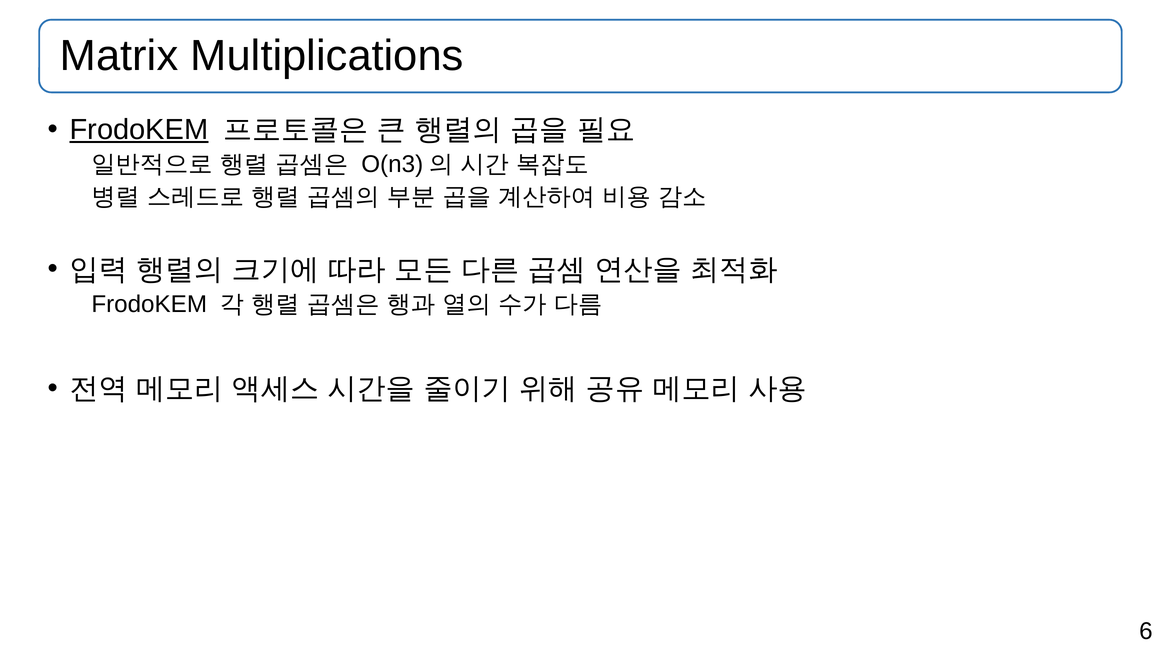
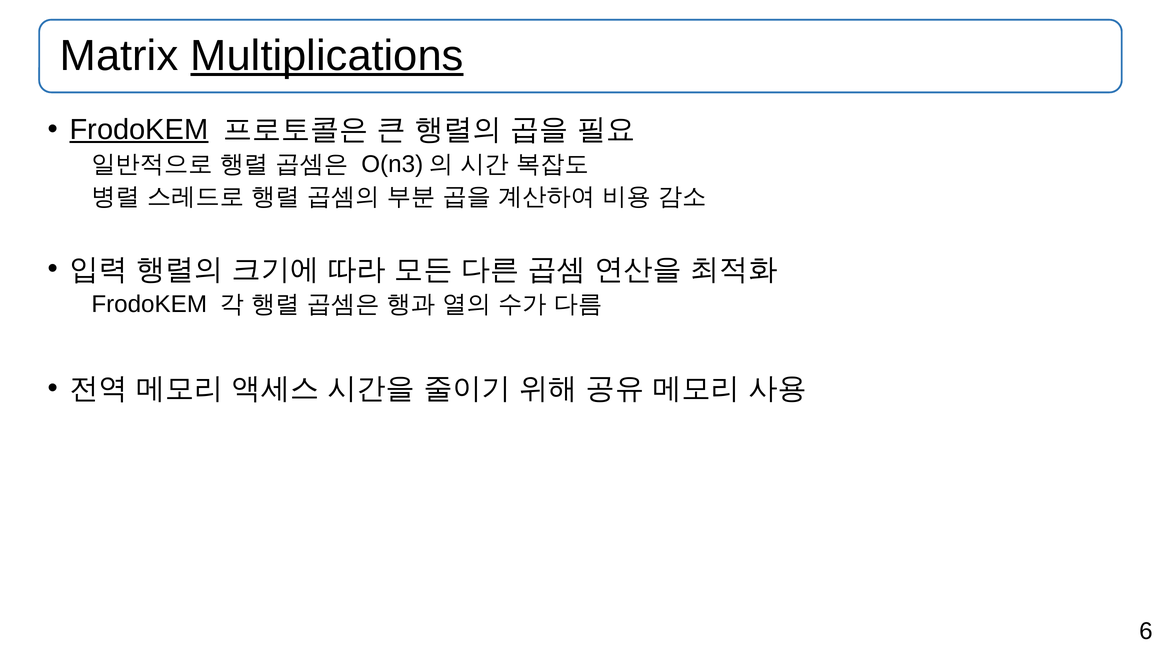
Multiplications underline: none -> present (327, 56)
